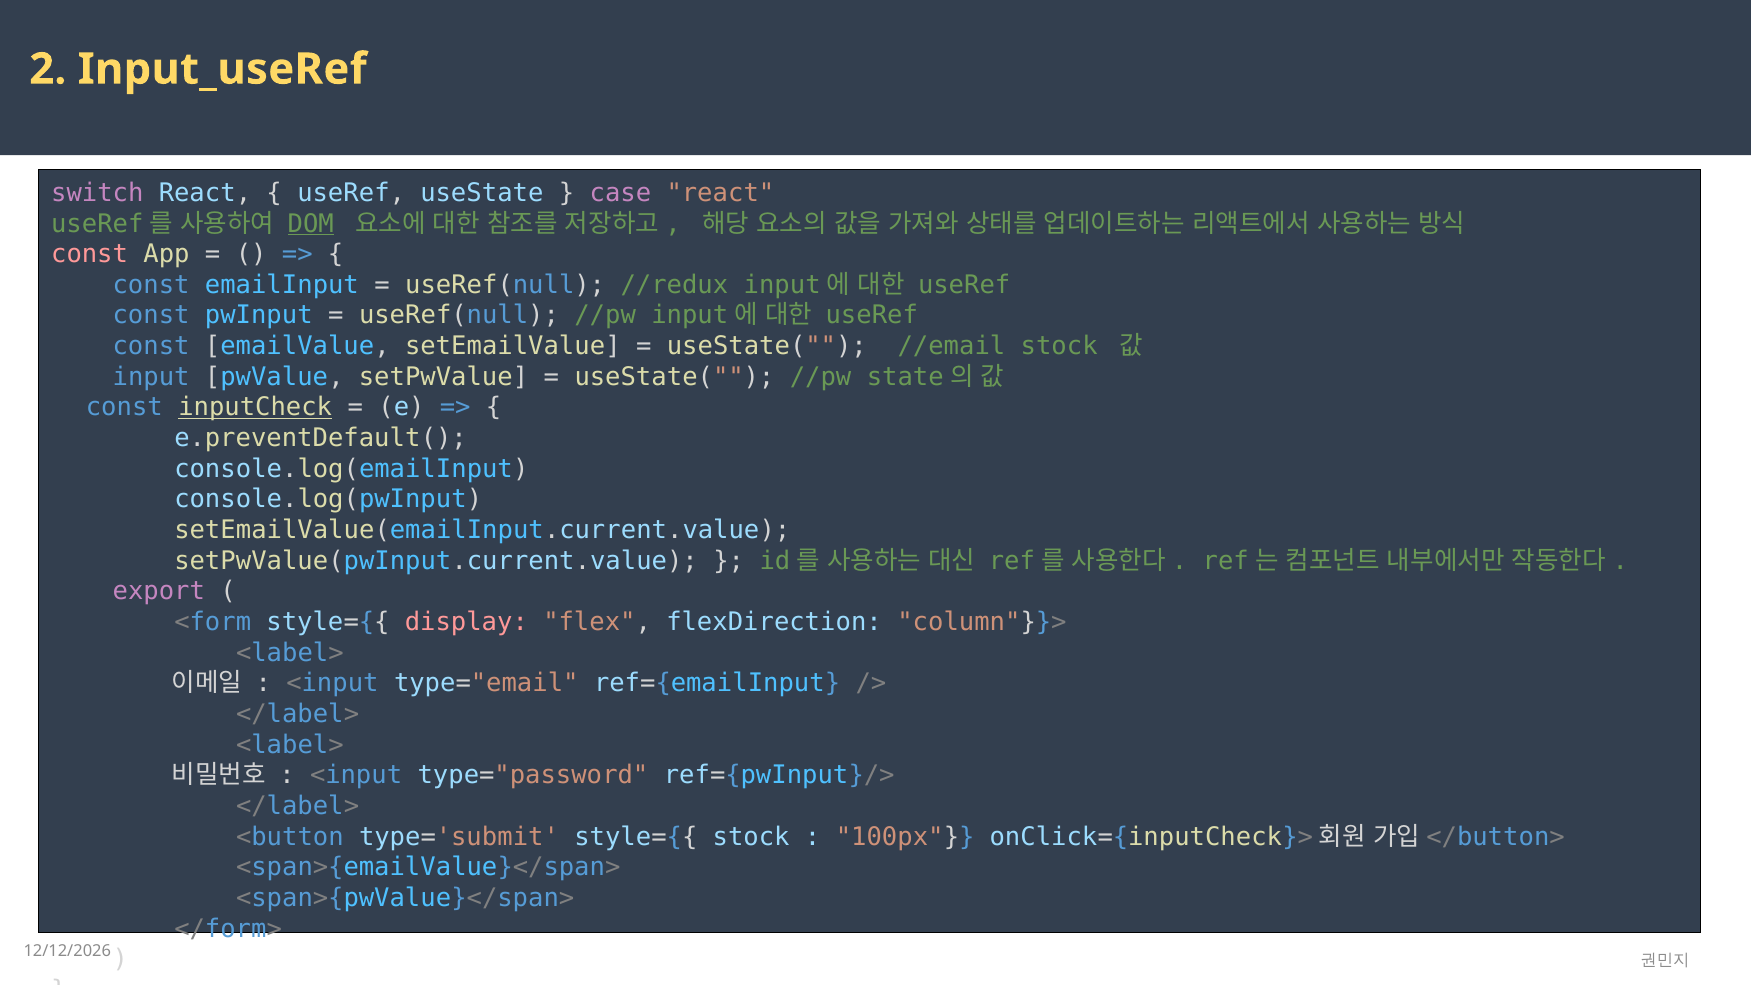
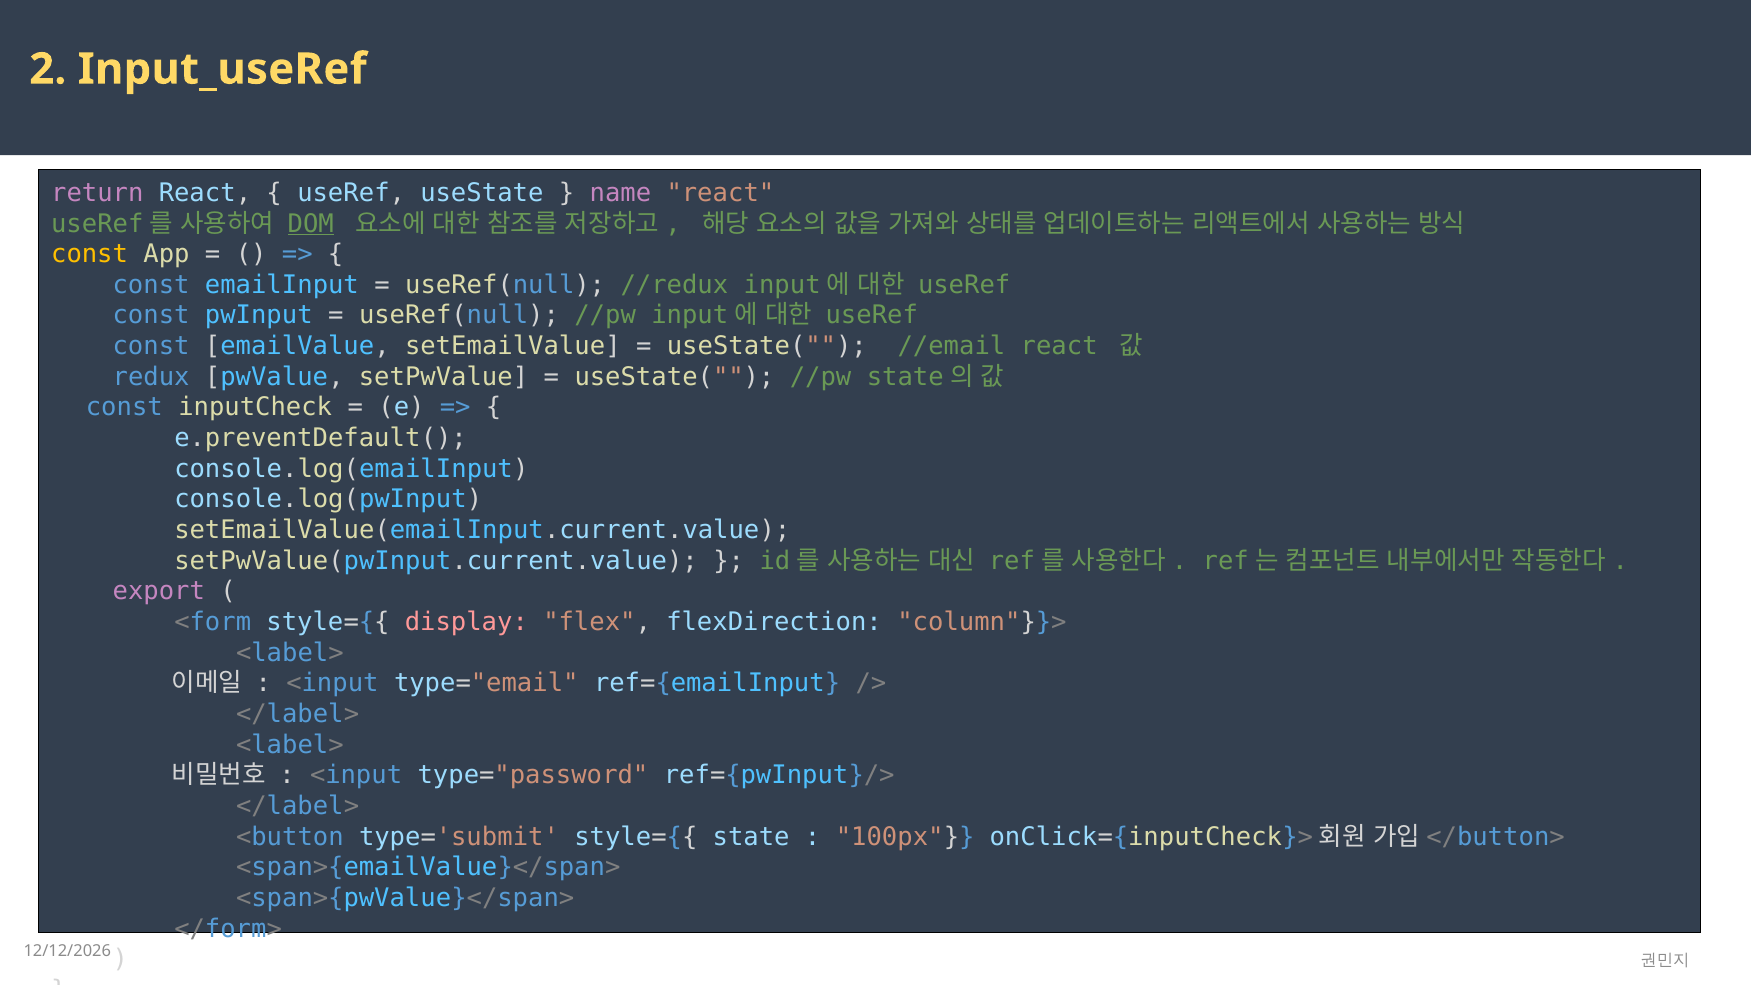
switch: switch -> return (97, 193)
case: case -> name (620, 193)
const colour: pink -> yellow (90, 254)
//email stock: stock -> react (1059, 346)
input: input -> redux (151, 377)
inputCheck underline: present -> none (255, 408)
style={{ stock: stock -> state (751, 837)
